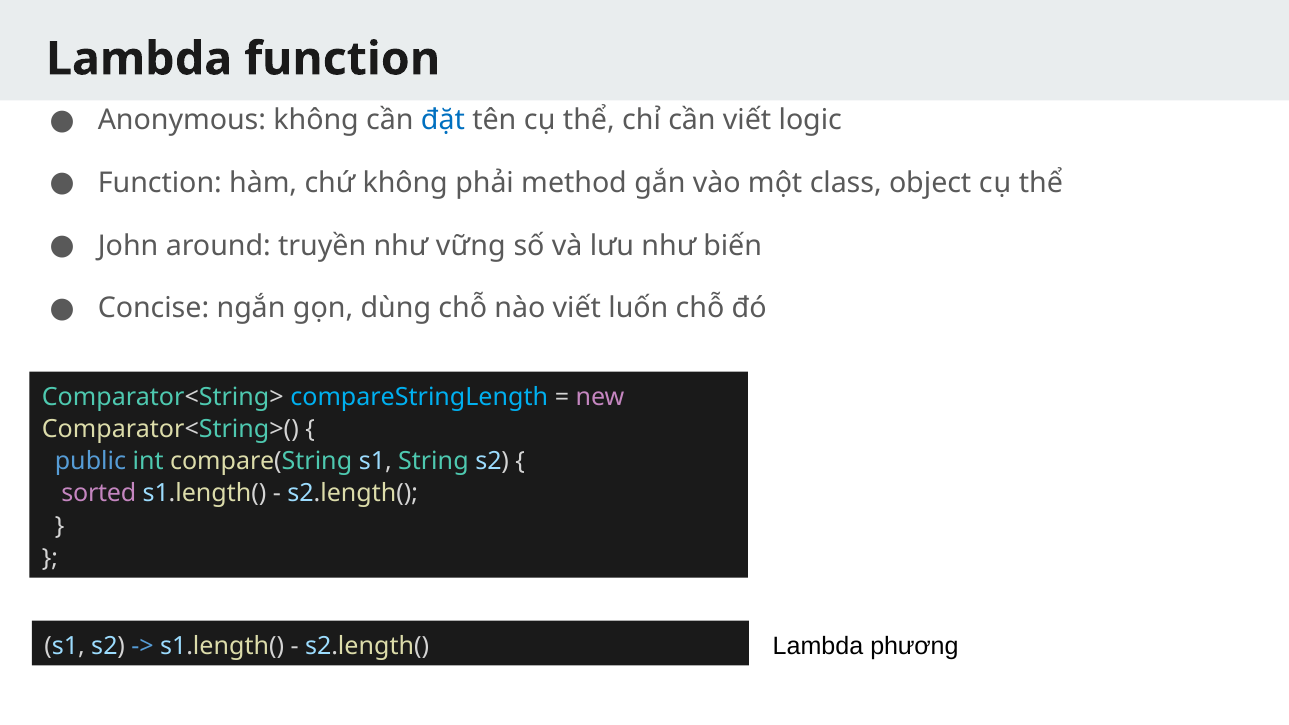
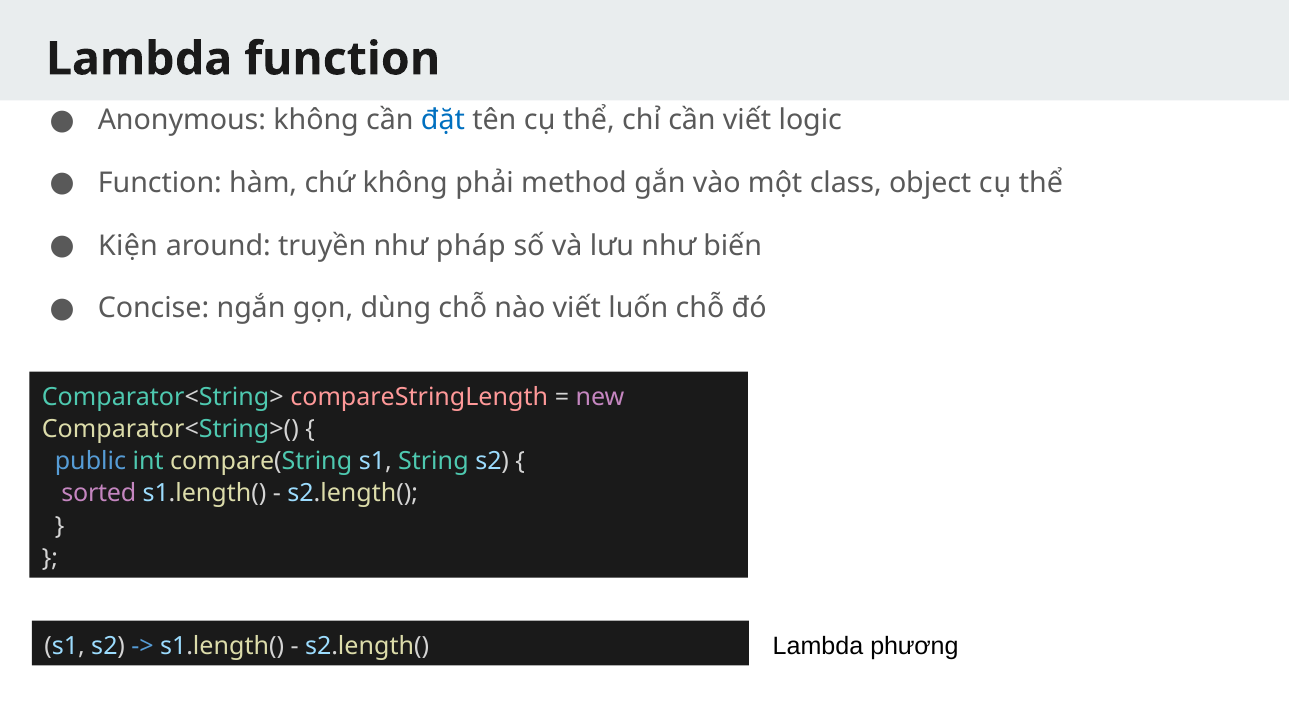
John: John -> Kiện (128, 246)
vững: vững -> pháp (471, 246)
compareStringLength colour: light blue -> pink (419, 397)
